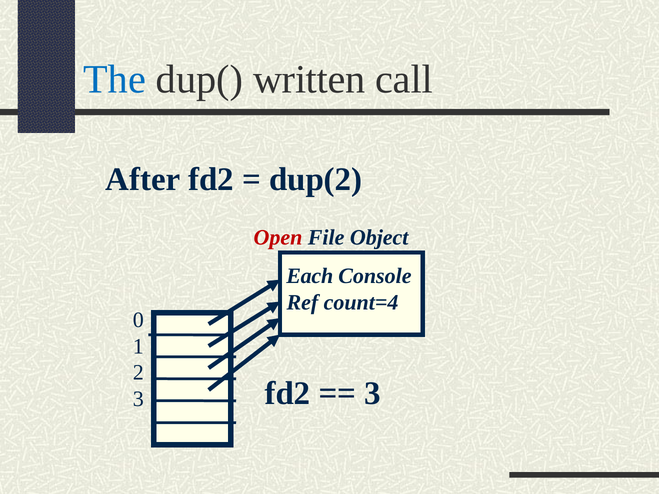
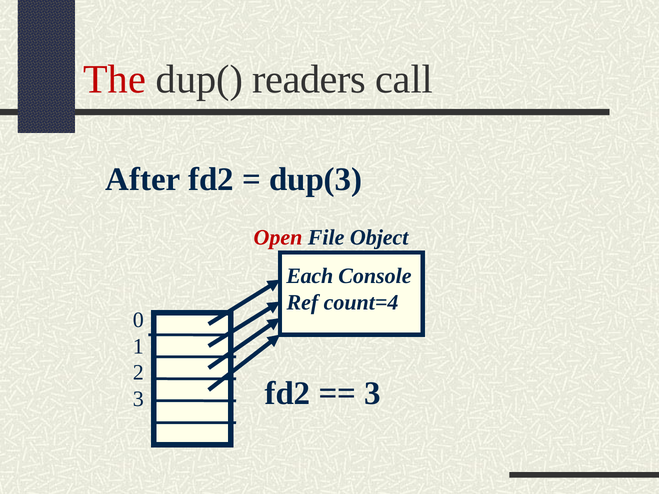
The colour: blue -> red (115, 80)
written: written -> readers (309, 80)
dup(2: dup(2 -> dup(3 (316, 179)
